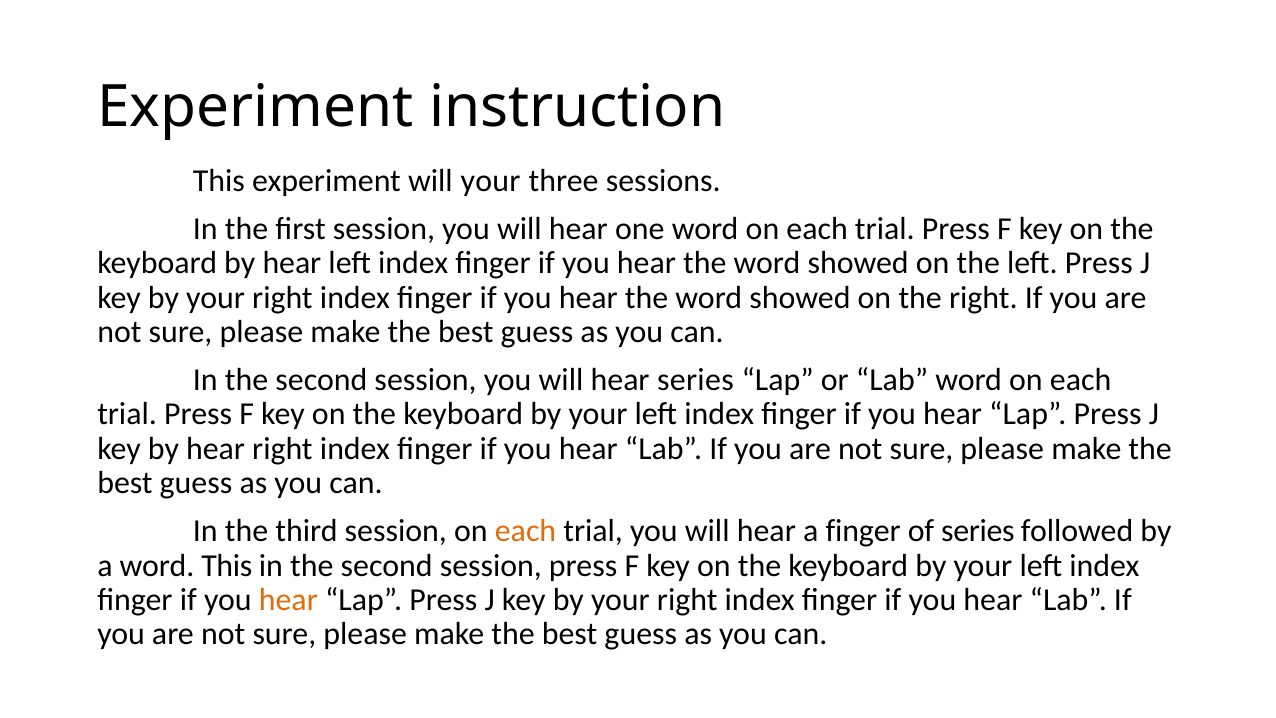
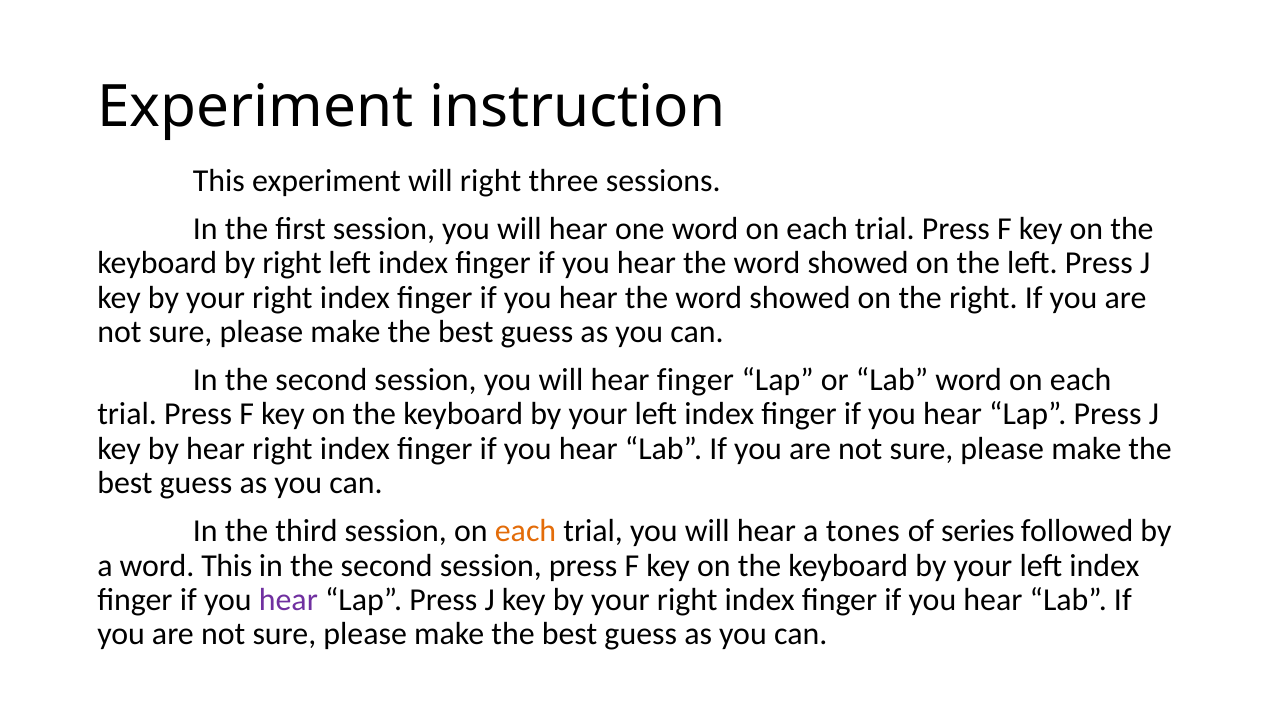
will your: your -> right (491, 181)
keyboard by hear: hear -> right (292, 263)
hear series: series -> finger (695, 380)
a finger: finger -> tones (863, 531)
hear colour: orange -> purple (288, 600)
